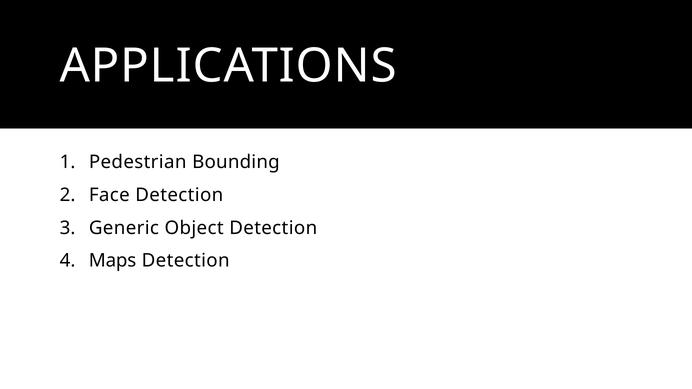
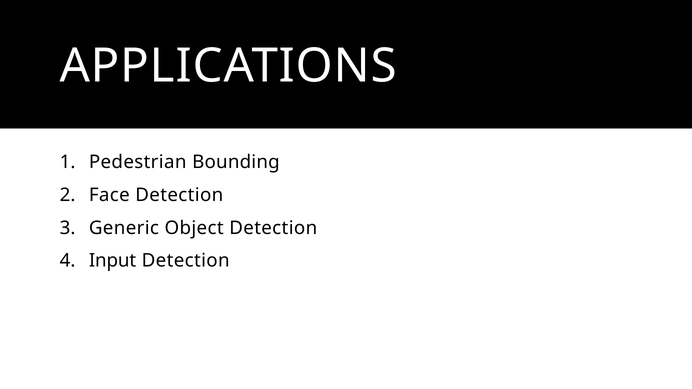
Maps: Maps -> Input (113, 261)
